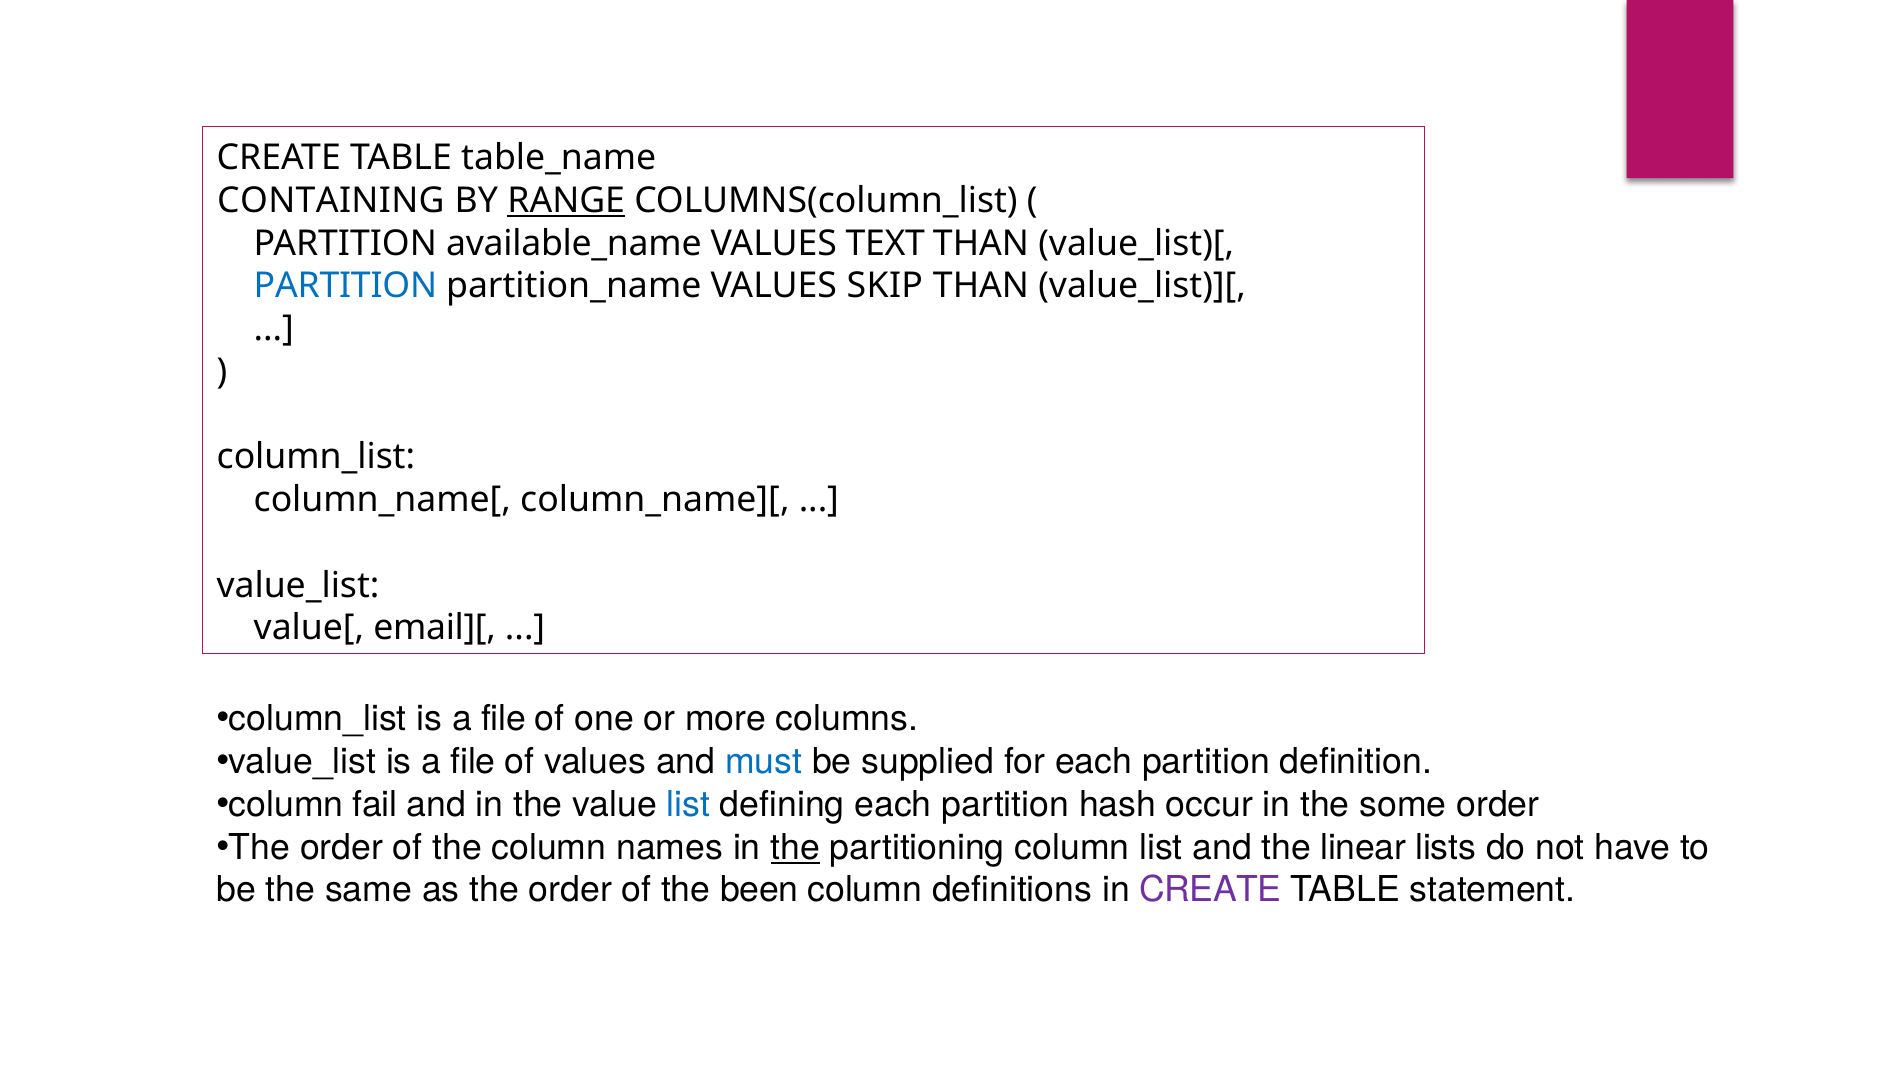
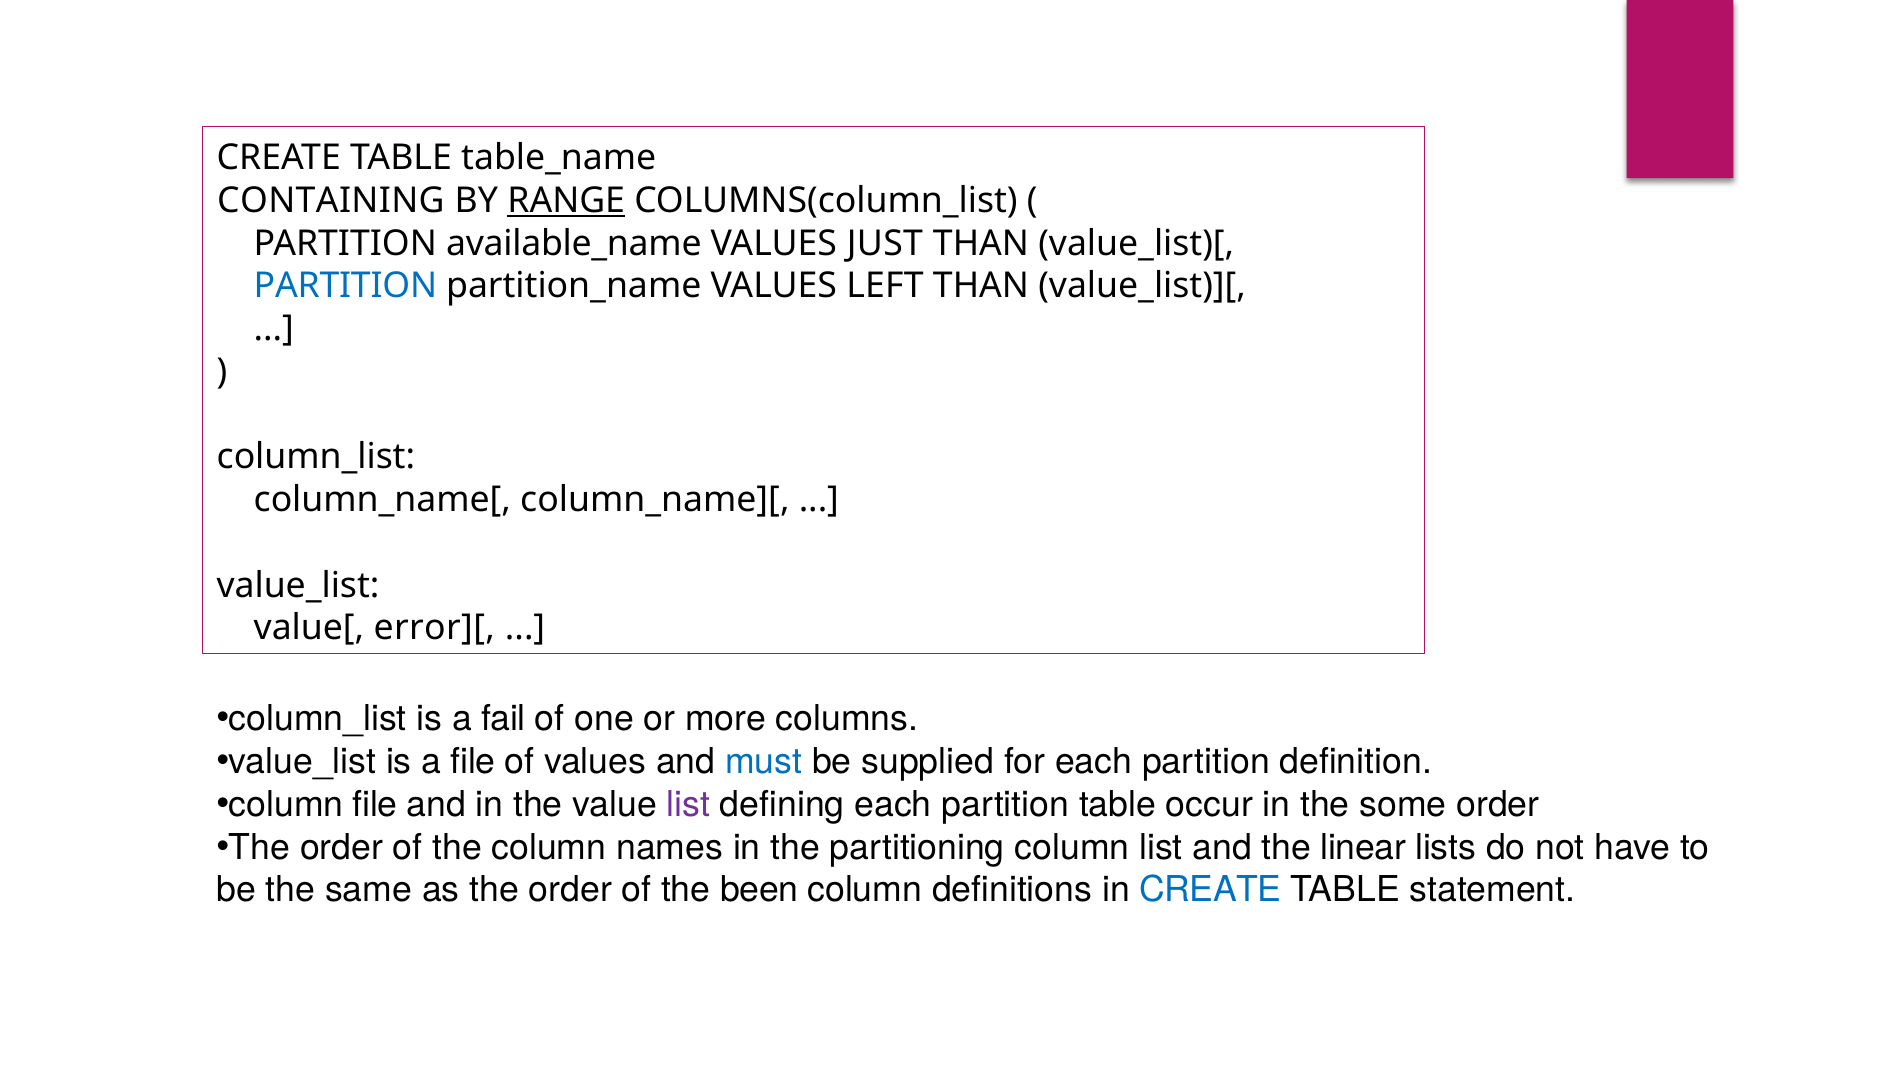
TEXT: TEXT -> JUST (885, 243)
SKIP: SKIP -> LEFT (885, 286)
email][: email][ -> error][ (434, 628)
column_list is a file: file -> fail (504, 719)
column fail: fail -> file (375, 804)
list colour: blue -> purple (689, 804)
partition hash: hash -> table (1118, 804)
the underline: present -> none (795, 847)
CREATE colour: purple -> blue (1210, 890)
